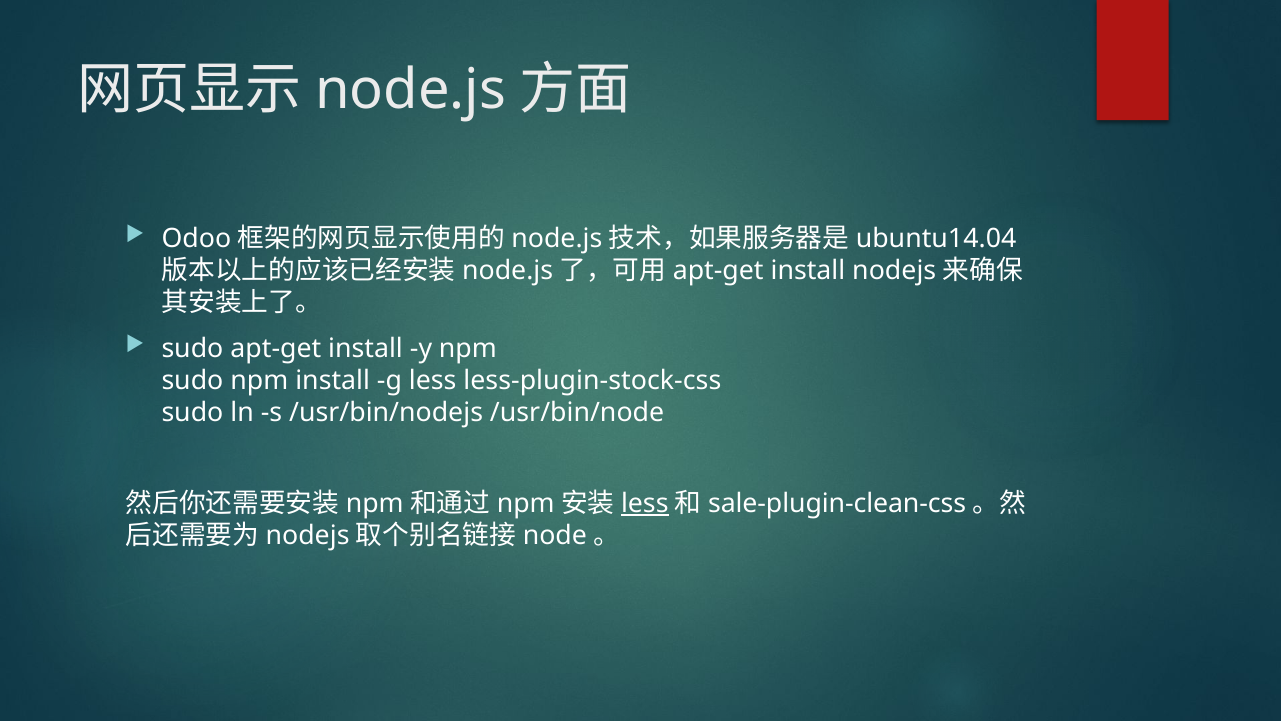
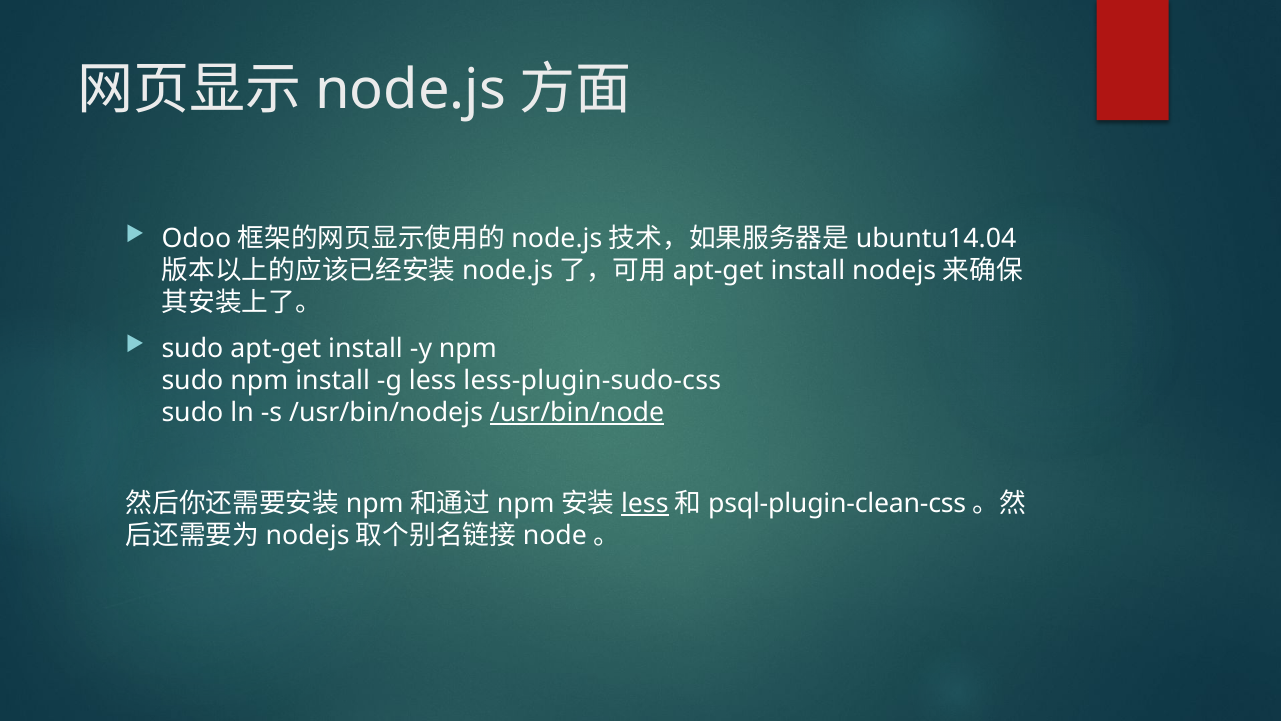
less-plugin-stock-css: less-plugin-stock-css -> less-plugin-sudo-css (592, 380)
/usr/bin/node underline: none -> present (577, 412)
sale-plugin-clean-css: sale-plugin-clean-css -> psql-plugin-clean-css (837, 503)
